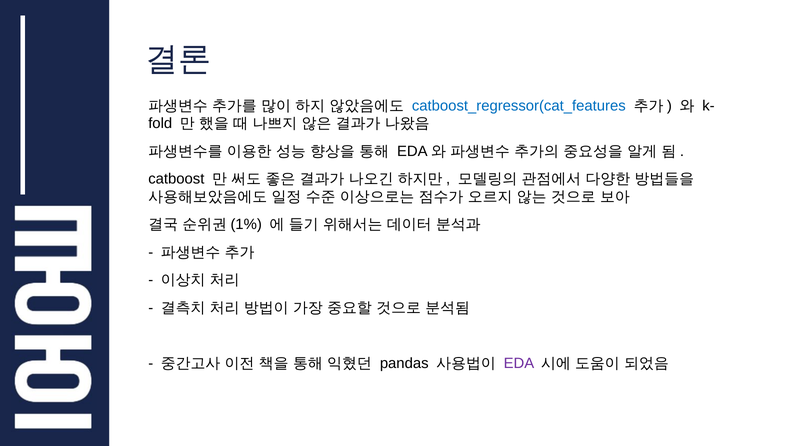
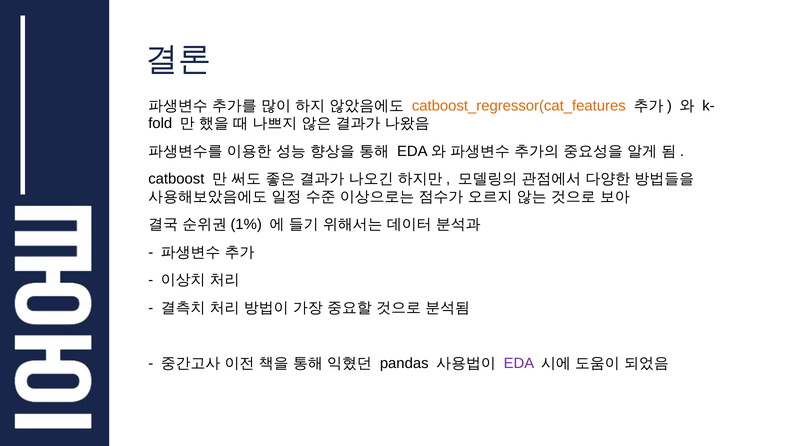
catboost_regressor(cat_features colour: blue -> orange (519, 106)
